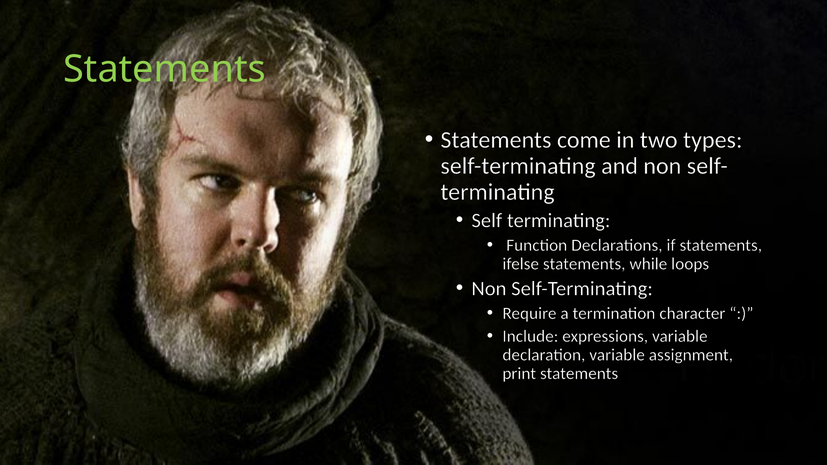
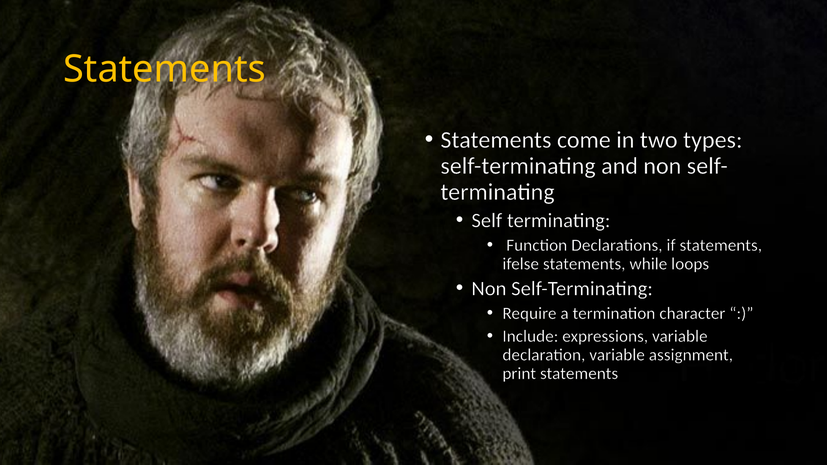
Statements colour: light green -> yellow (164, 69)
